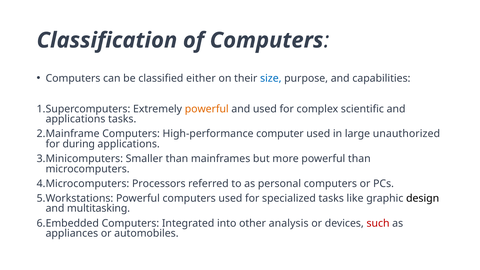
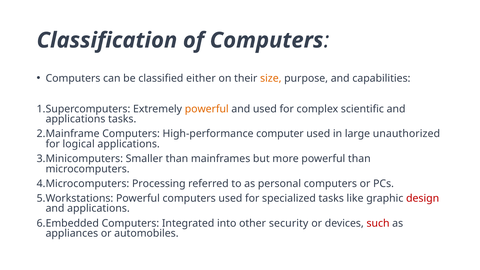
size colour: blue -> orange (271, 78)
during: during -> logical (79, 144)
Processors: Processors -> Processing (159, 184)
design colour: black -> red (423, 198)
multitasking: multitasking -> applications (98, 209)
analysis: analysis -> security (289, 223)
